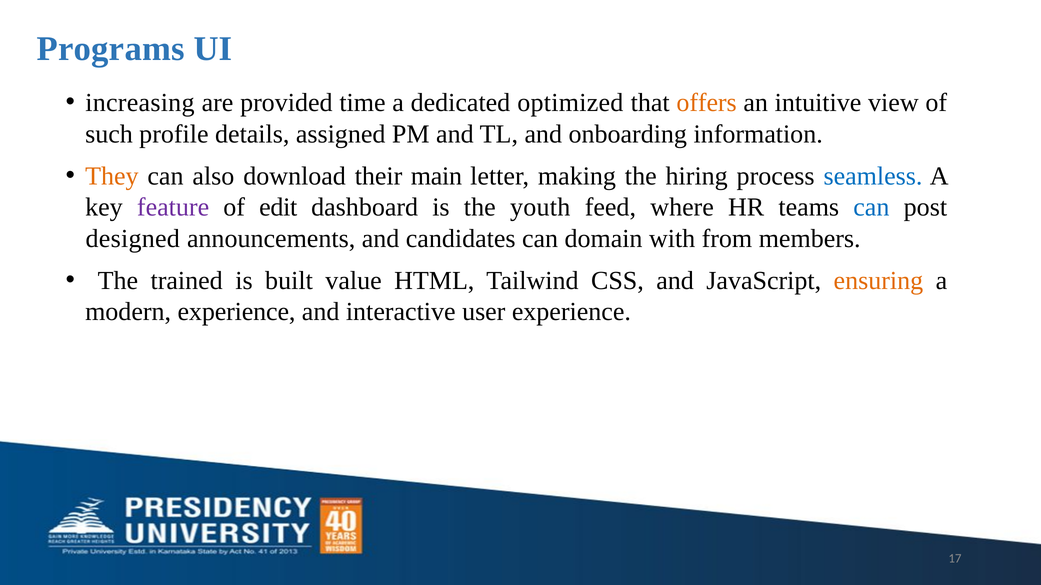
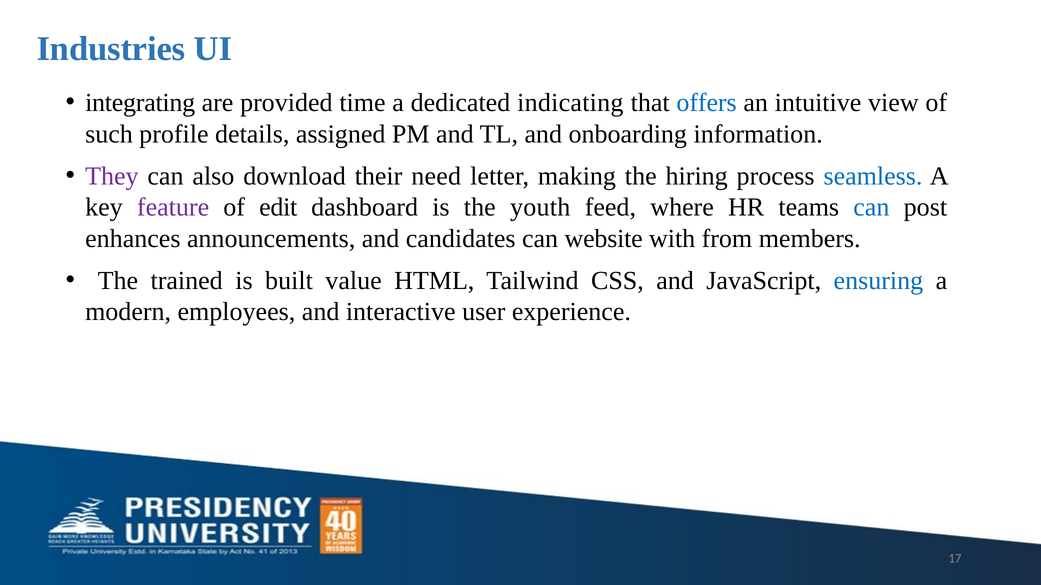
Programs: Programs -> Industries (111, 49)
increasing: increasing -> integrating (140, 103)
optimized: optimized -> indicating (570, 103)
offers colour: orange -> blue (707, 103)
They colour: orange -> purple (112, 176)
main: main -> need (436, 176)
designed: designed -> enhances (133, 239)
domain: domain -> website (604, 239)
ensuring colour: orange -> blue (878, 281)
modern experience: experience -> employees (236, 312)
